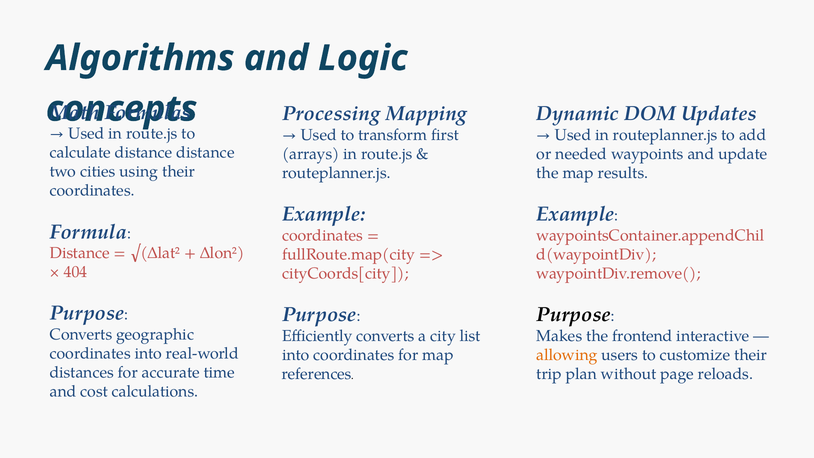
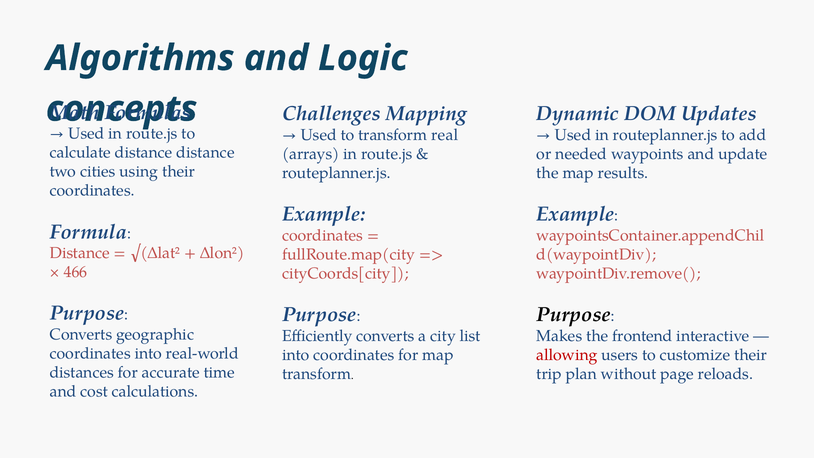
Processing: Processing -> Challenges (331, 114)
first: first -> real (445, 135)
404: 404 -> 466 (76, 272)
allowing colour: orange -> red (567, 355)
references: references -> transform (317, 374)
